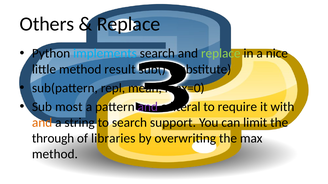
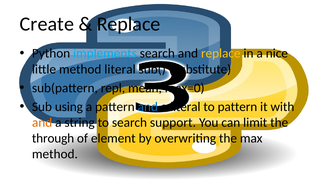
Others: Others -> Create (47, 24)
replace colour: light green -> yellow (221, 54)
method result: result -> literal (120, 69)
most: most -> using (69, 107)
and colour: purple -> blue (148, 107)
to require: require -> pattern (237, 107)
libraries: libraries -> element (113, 139)
